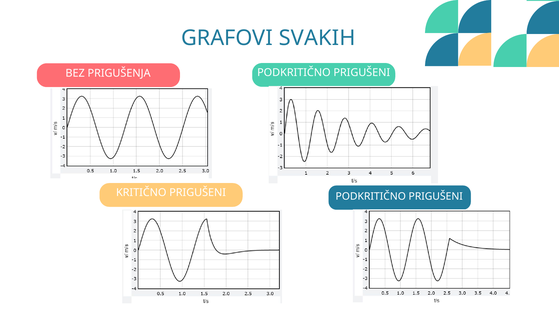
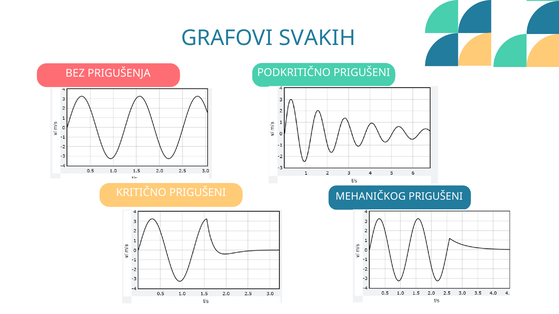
PRIGUŠENI PODKRITIČNO: PODKRITIČNO -> MEHANIČKOG (371, 197)
